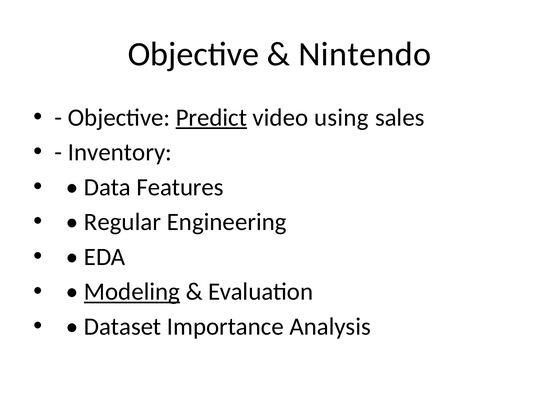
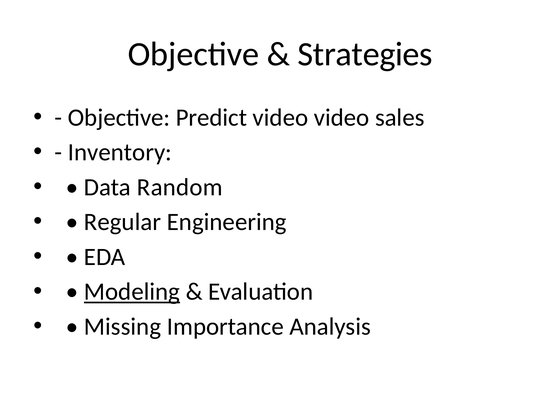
Nintendo: Nintendo -> Strategies (365, 54)
Predict underline: present -> none (211, 117)
video using: using -> video (342, 117)
Features: Features -> Random (180, 187)
Dataset: Dataset -> Missing (123, 327)
